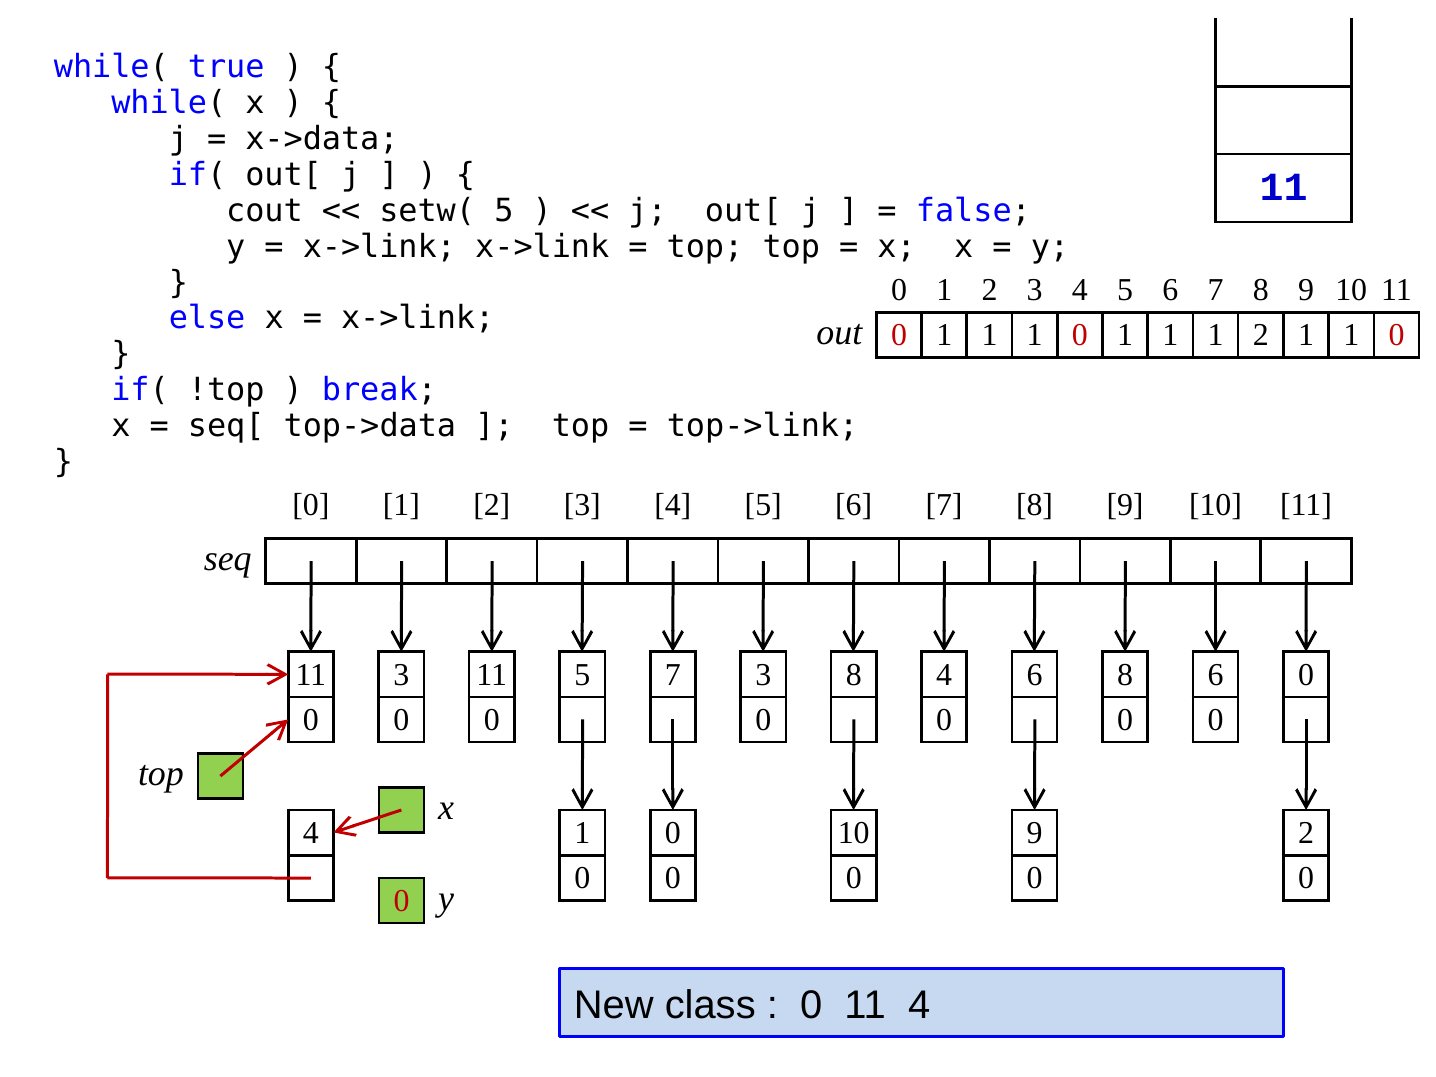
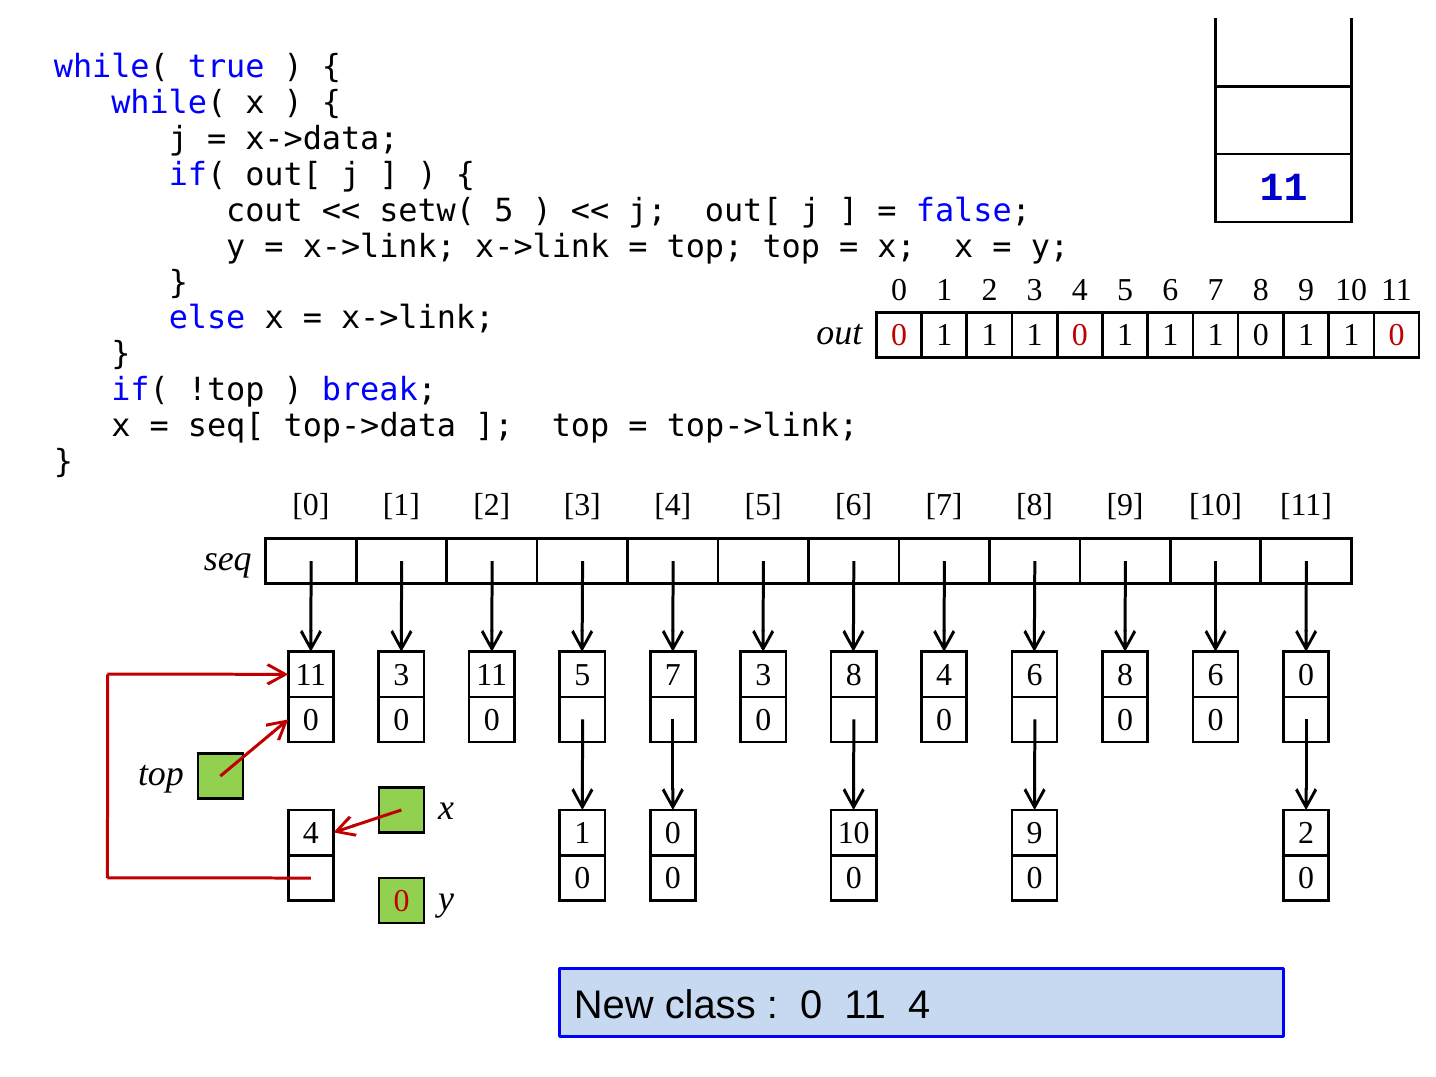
2: 2 -> 0 (1261, 335)
